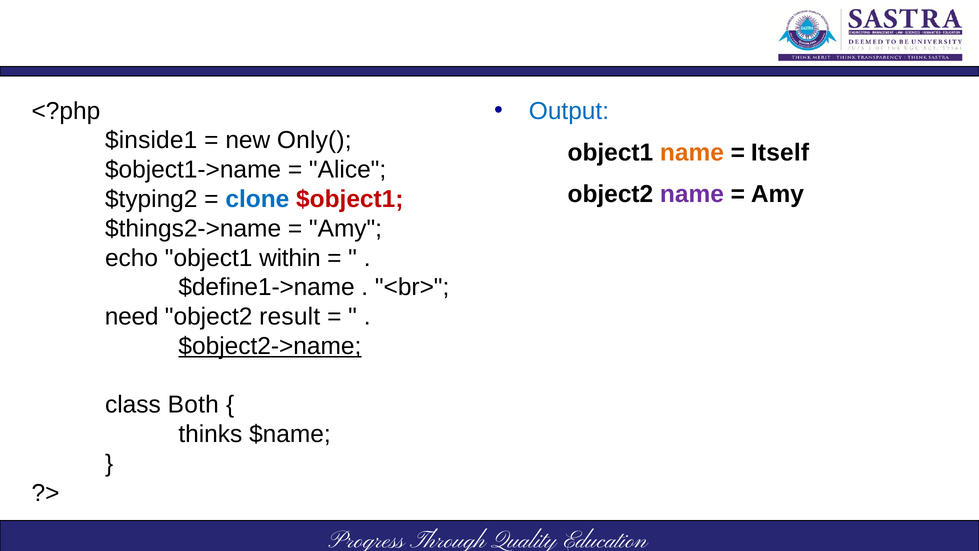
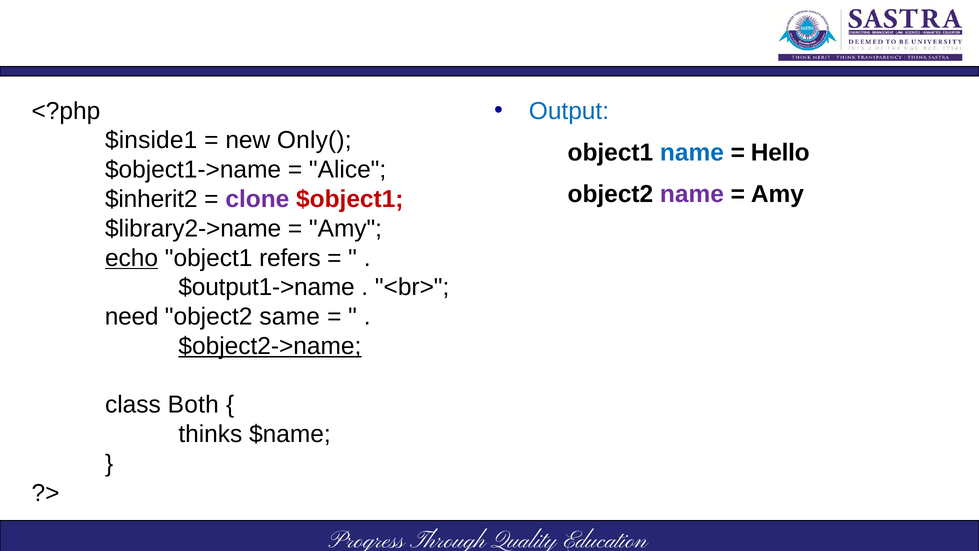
name colour: orange -> blue (692, 153)
Itself: Itself -> Hello (780, 153)
$typing2: $typing2 -> $inherit2 (151, 199)
clone colour: blue -> purple (257, 199)
$things2->name: $things2->name -> $library2->name (193, 228)
echo underline: none -> present (132, 258)
within: within -> refers (290, 258)
$define1->name: $define1->name -> $output1->name (267, 287)
result: result -> same (290, 317)
